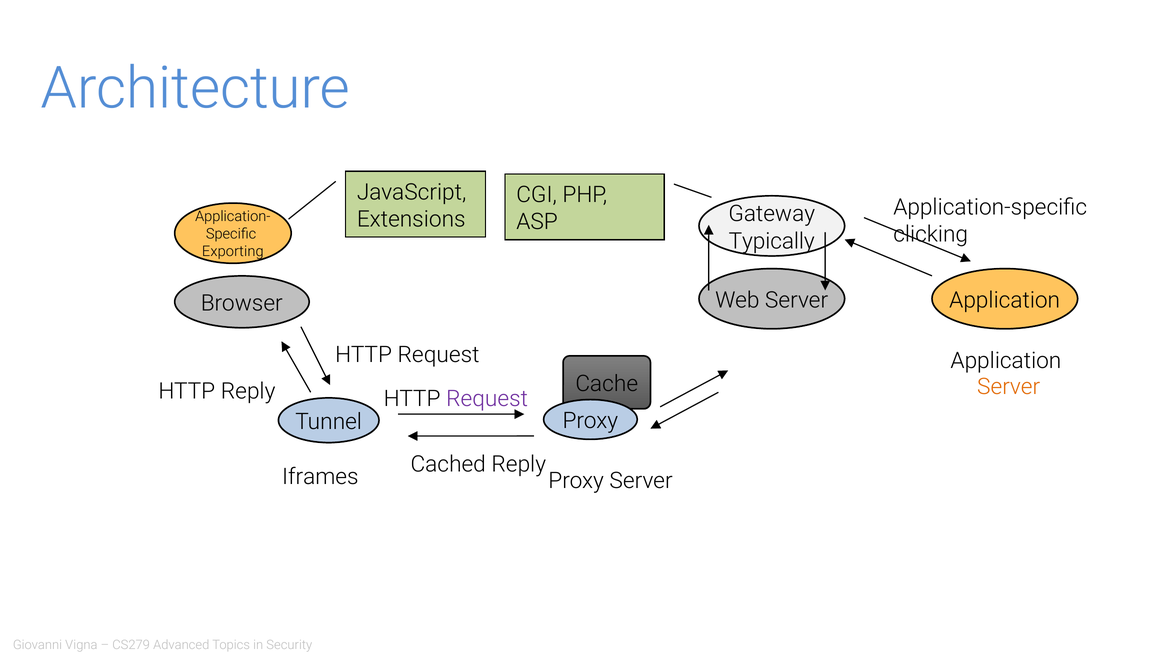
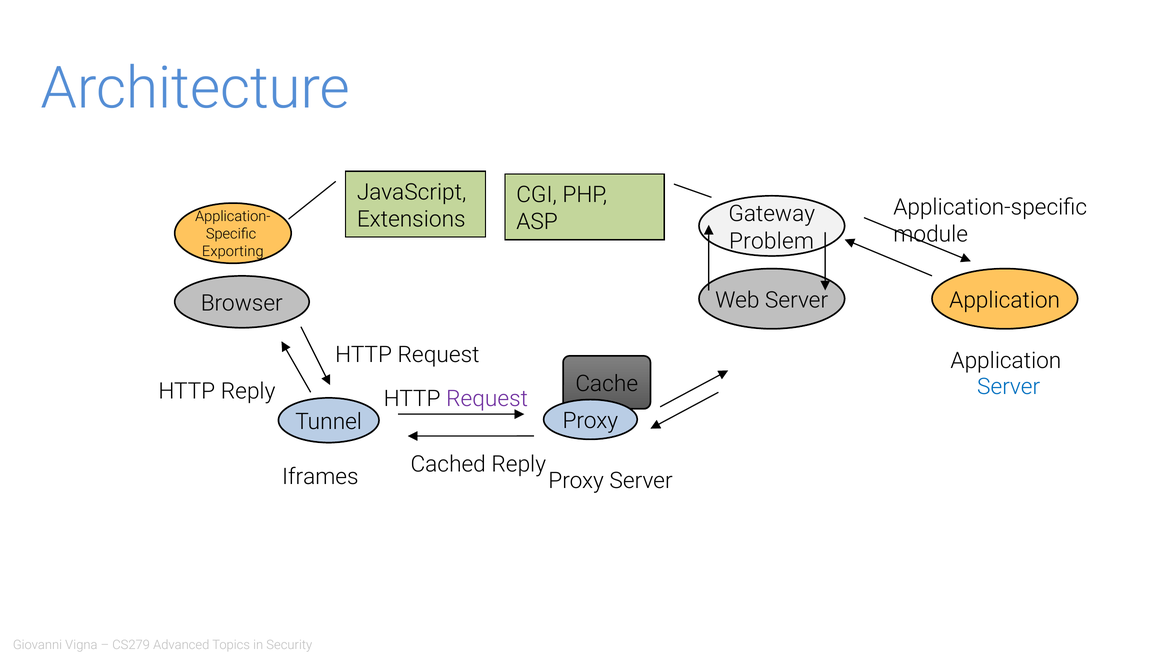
clicking: clicking -> module (931, 234)
Typically: Typically -> Problem (772, 241)
Server colour: orange -> blue (1009, 387)
